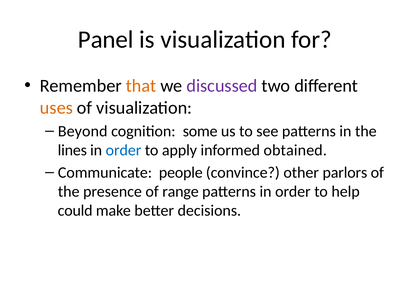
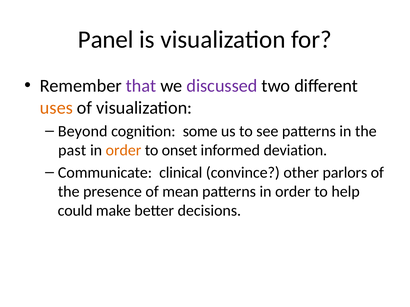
that colour: orange -> purple (141, 86)
lines: lines -> past (72, 151)
order colour: blue -> orange (123, 151)
apply: apply -> onset (180, 151)
obtained: obtained -> deviation (295, 151)
people: people -> clinical (181, 173)
range: range -> mean (180, 192)
